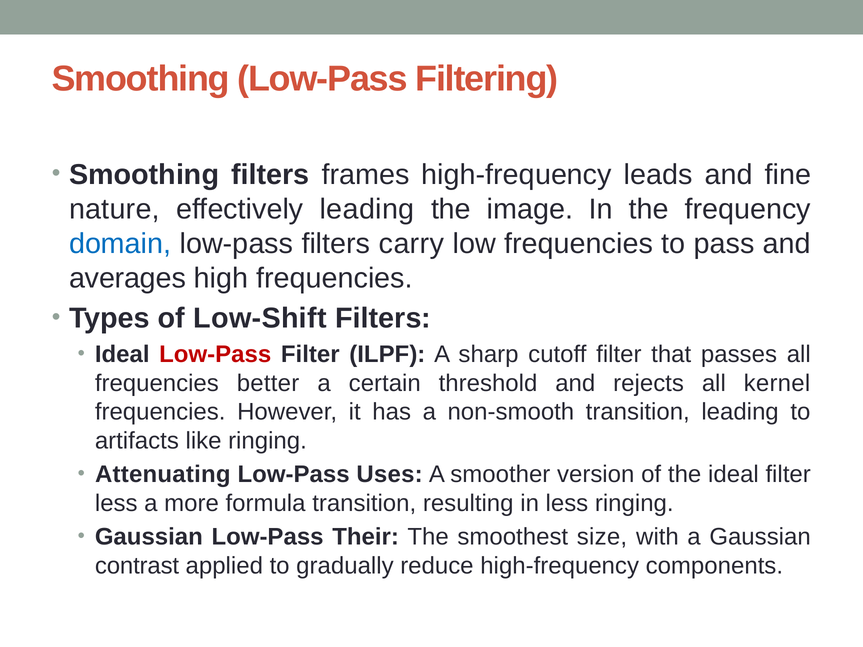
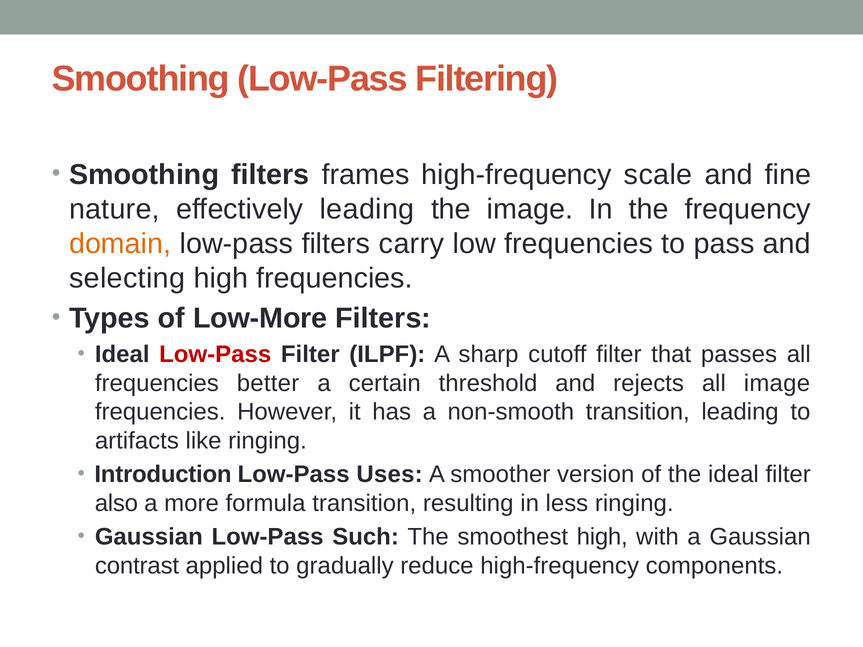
leads: leads -> scale (658, 175)
domain colour: blue -> orange (120, 244)
averages: averages -> selecting (127, 278)
Low-Shift: Low-Shift -> Low-More (260, 318)
all kernel: kernel -> image (777, 383)
Attenuating: Attenuating -> Introduction (163, 475)
less: less -> also (116, 503)
Their: Their -> Such (366, 537)
smoothest size: size -> high (602, 537)
